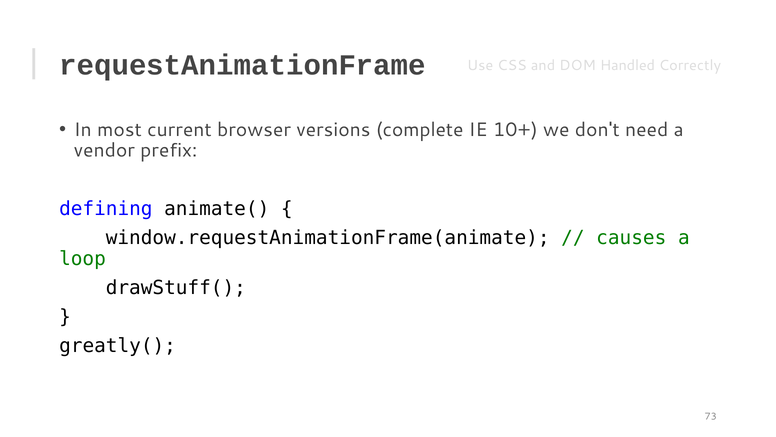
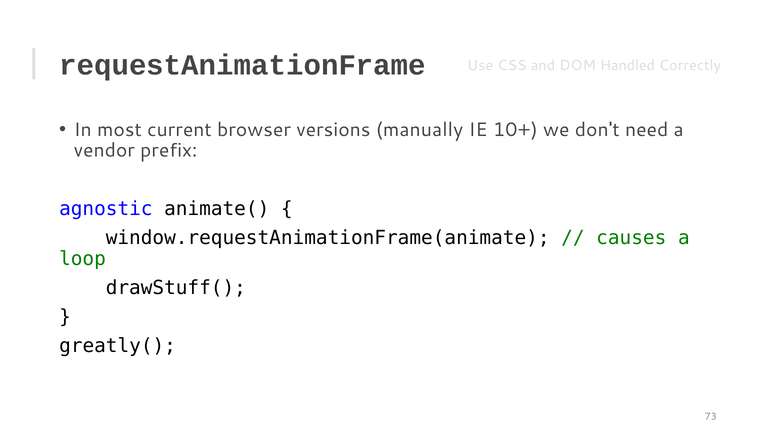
complete: complete -> manually (419, 129)
defining: defining -> agnostic (106, 208)
